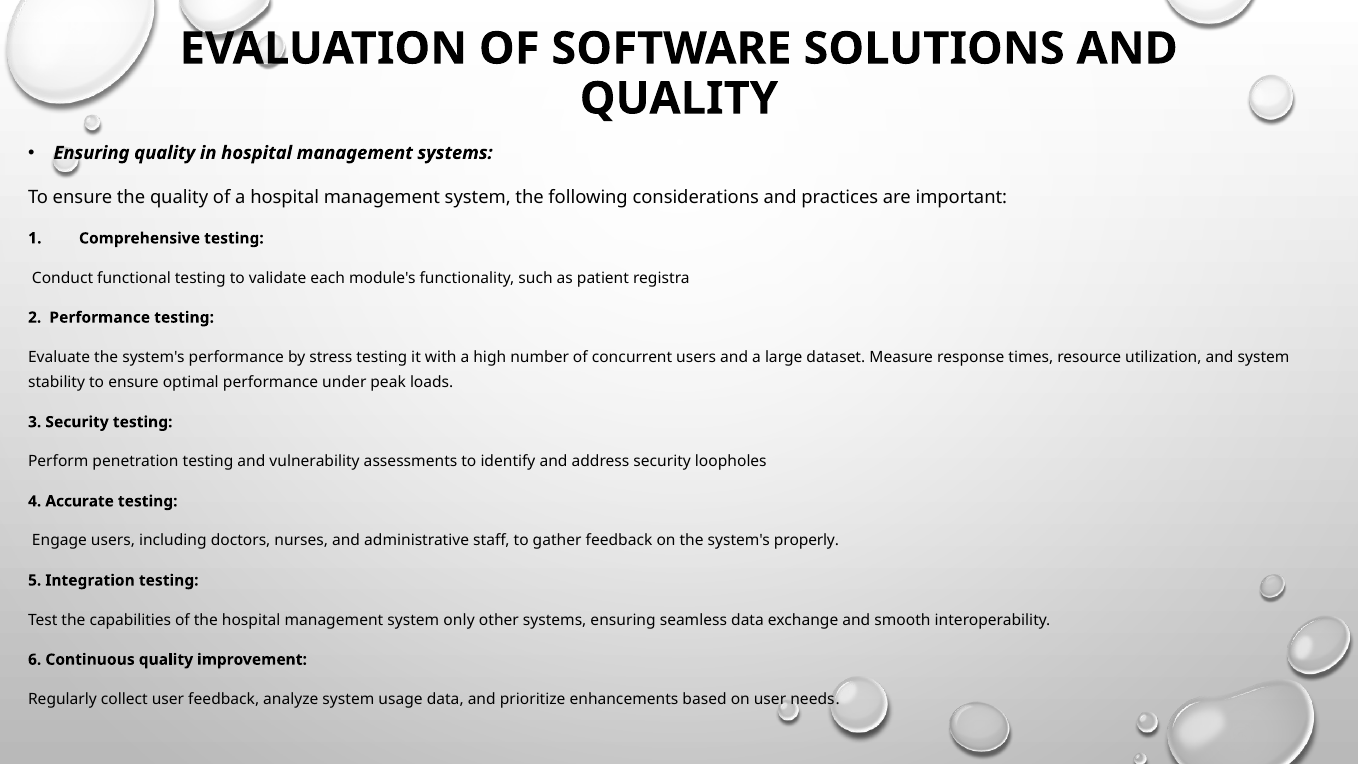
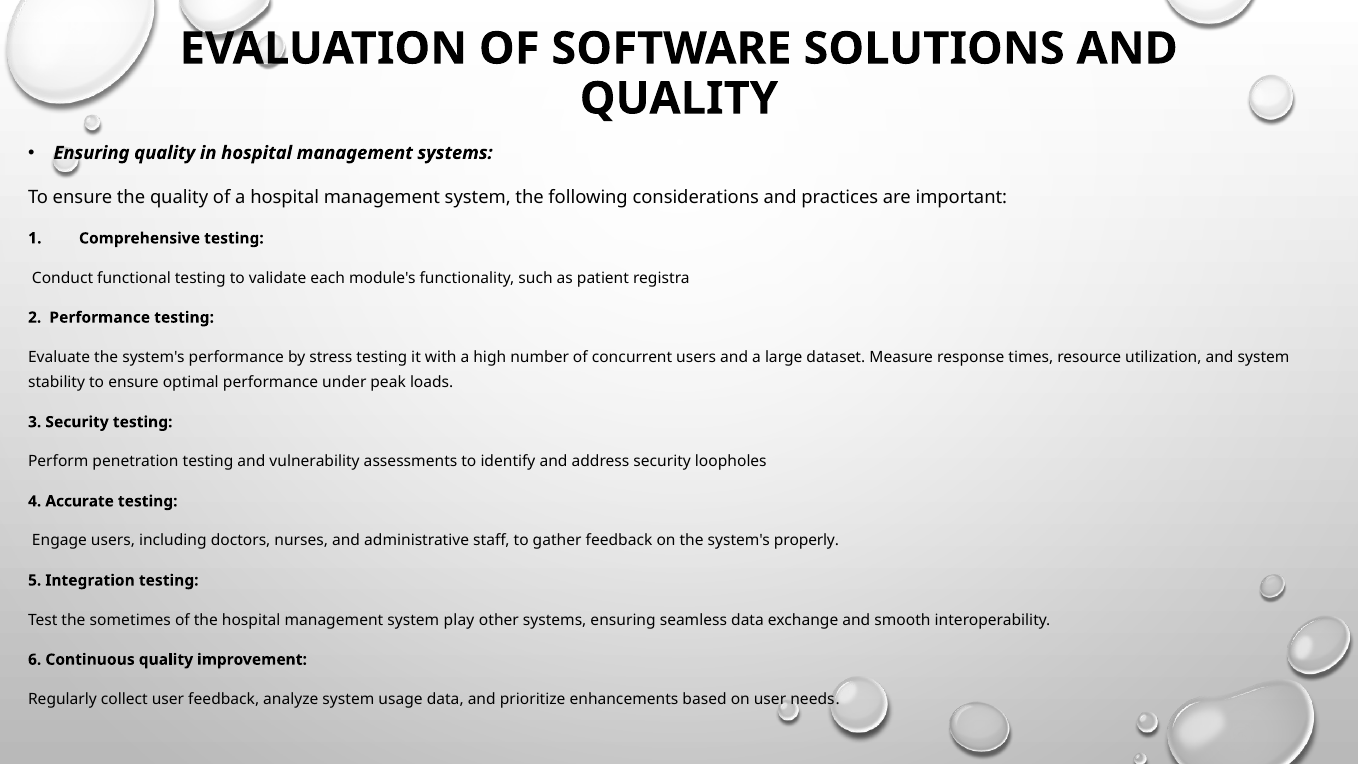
capabilities: capabilities -> sometimes (130, 620)
only: only -> play (459, 620)
